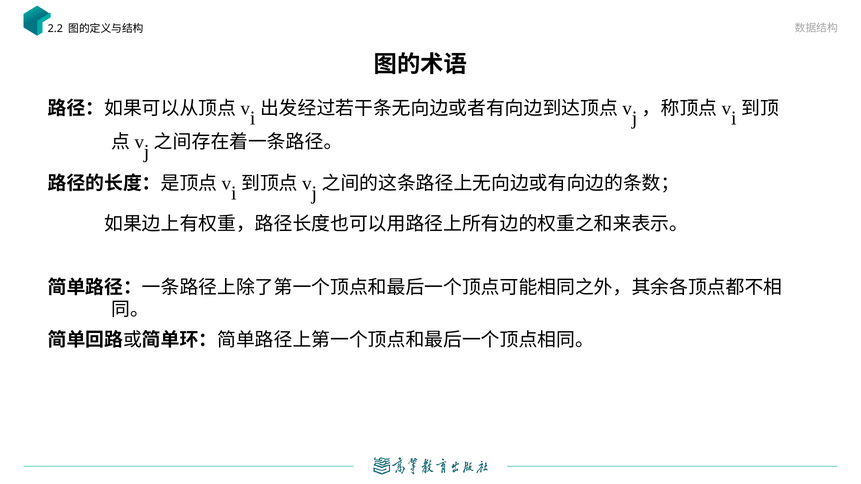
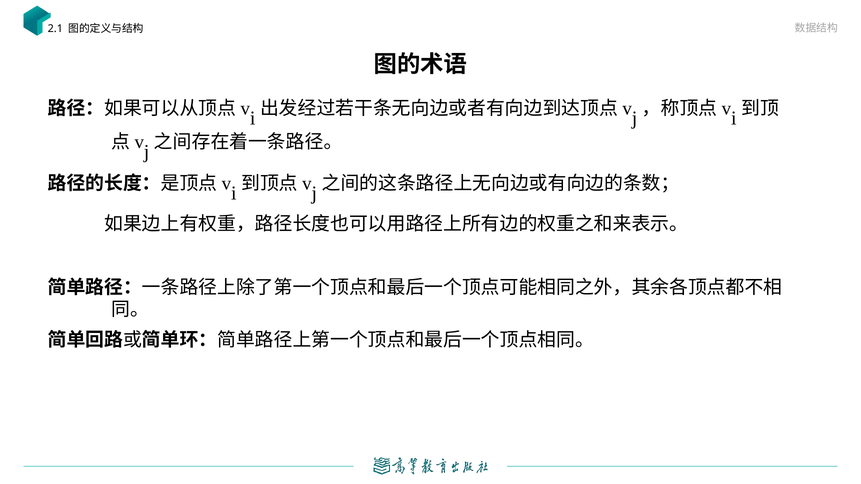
2.2: 2.2 -> 2.1 (55, 29)
